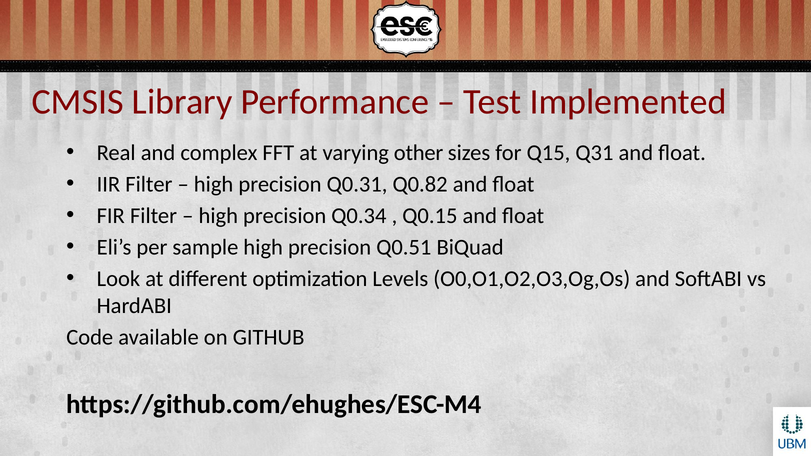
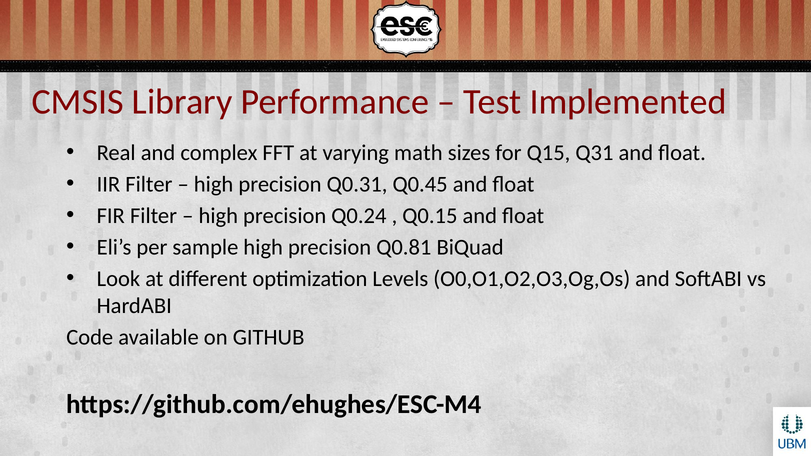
other: other -> math (418, 153)
Q0.82: Q0.82 -> Q0.45 (420, 184)
Q0.34: Q0.34 -> Q0.24 (359, 216)
Q0.51: Q0.51 -> Q0.81 (404, 247)
